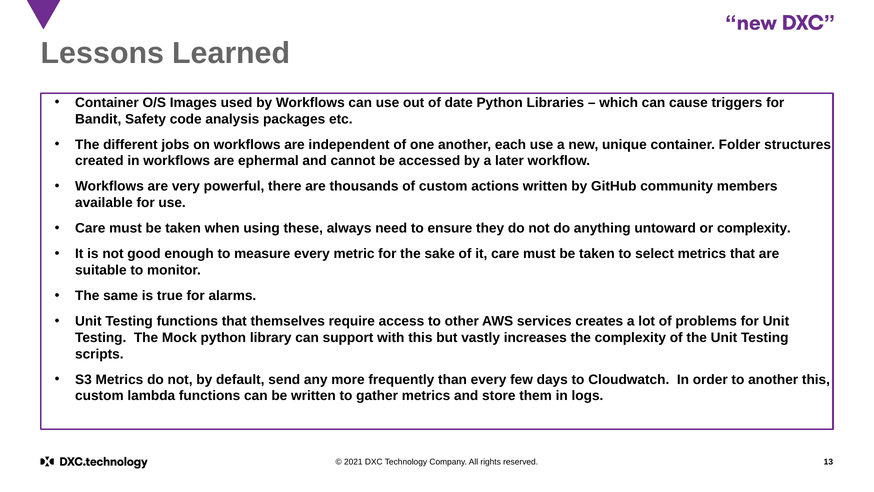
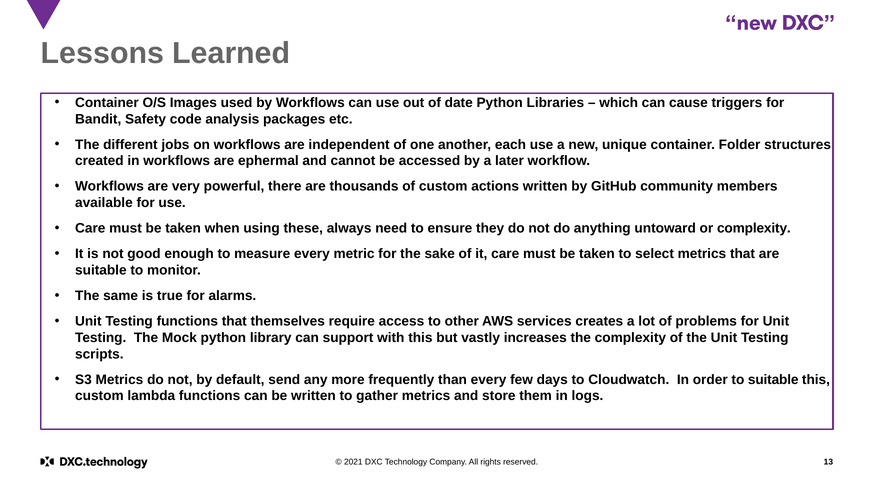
to another: another -> suitable (773, 379)
